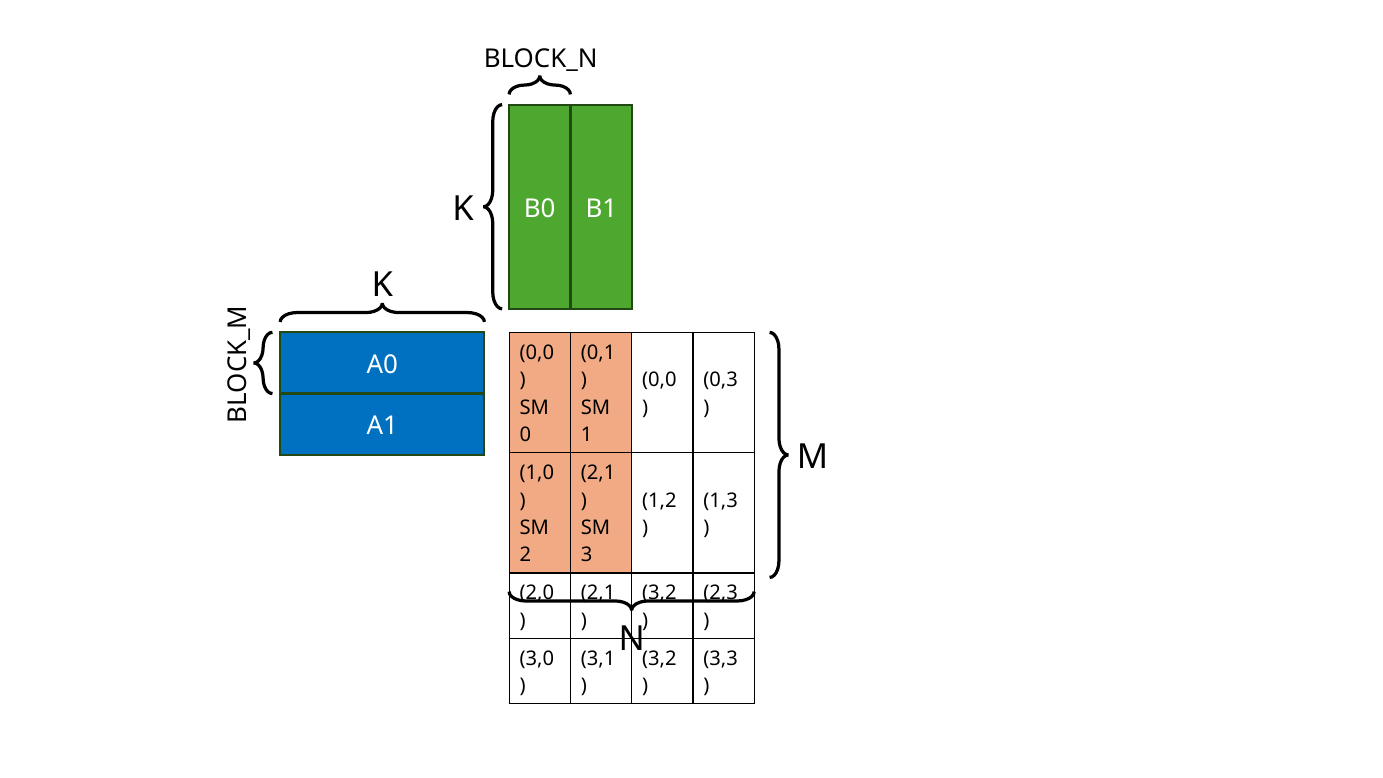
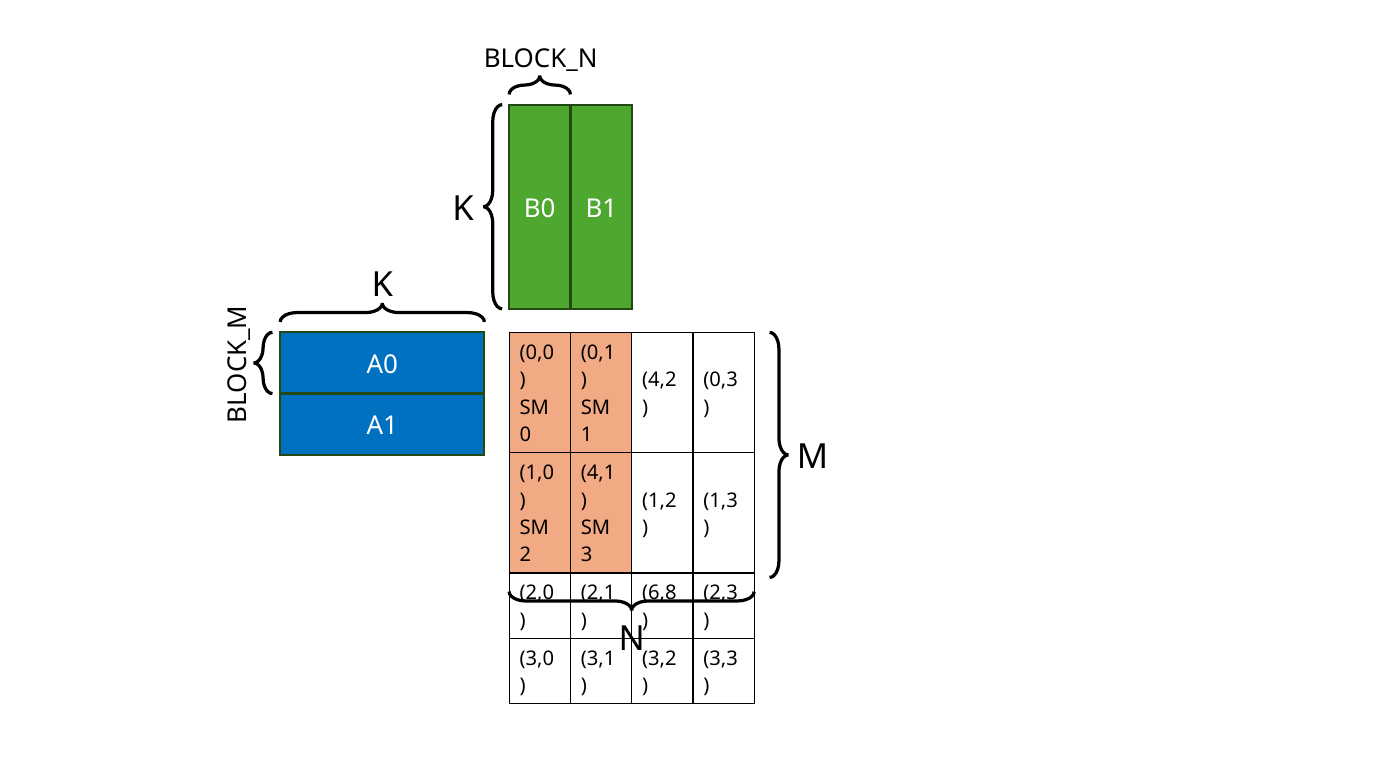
0,0: 0,0 -> 4,2 (659, 380)
2,1: 2,1 -> 4,1 (598, 473)
3,2: 3,2 -> 6,8 (659, 593)
